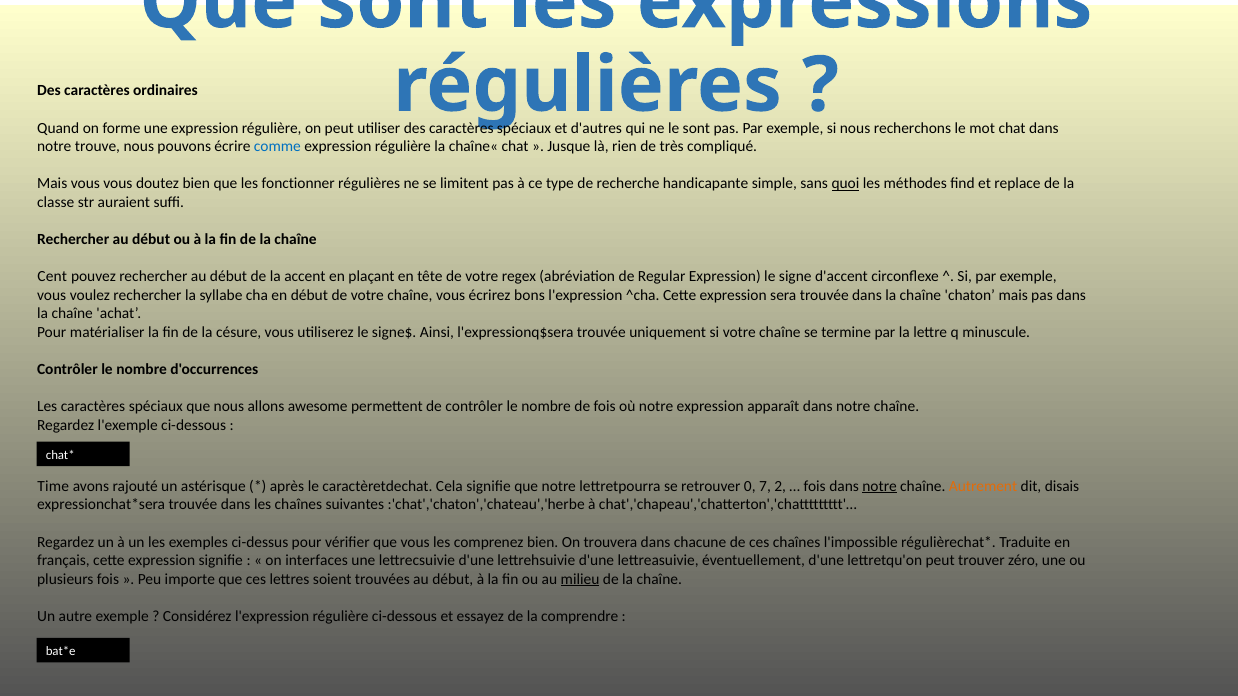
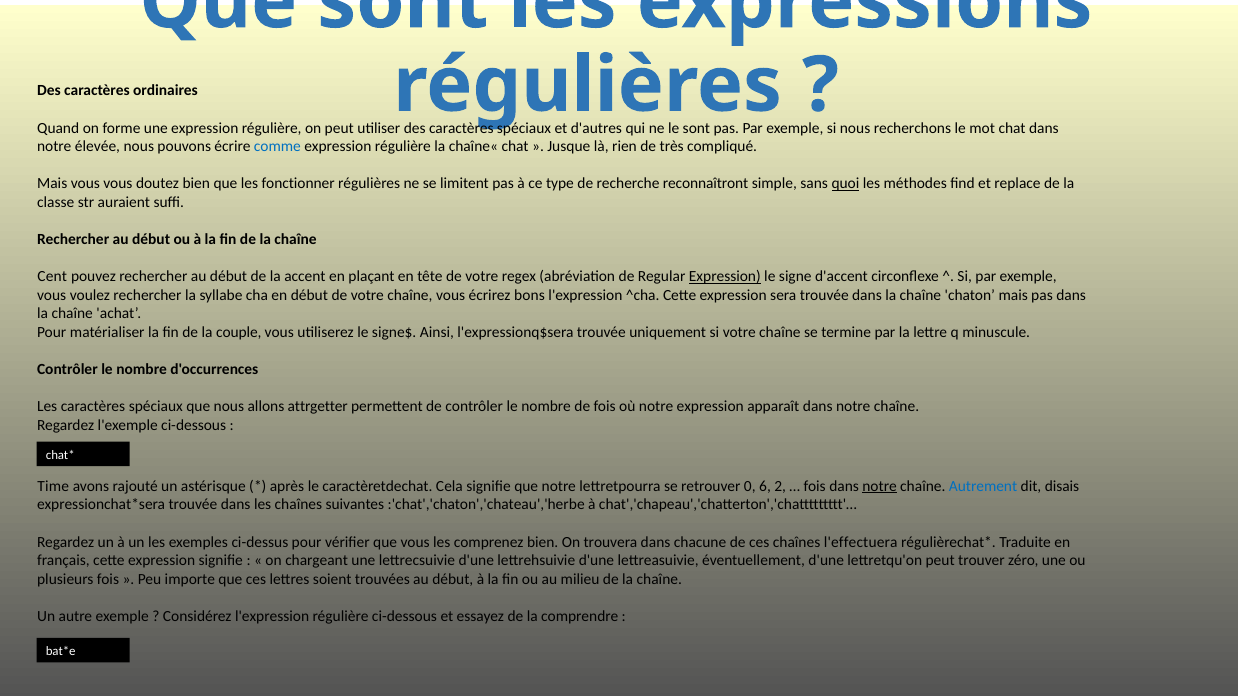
trouve: trouve -> élevée (97, 147)
handicapante: handicapante -> reconnaîtront (706, 184)
Expression underline: none -> present (725, 277)
césure: césure -> couple (239, 332)
awesome: awesome -> attrgetter (318, 407)
7: 7 -> 6 (765, 486)
Autrement colour: orange -> blue (983, 486)
l'impossible: l'impossible -> l'effectuera (861, 542)
interfaces: interfaces -> chargeant (317, 561)
milieu underline: present -> none (580, 579)
